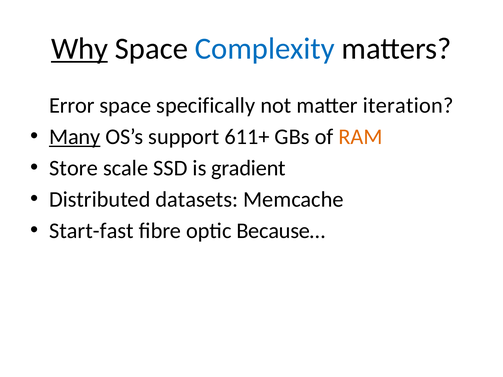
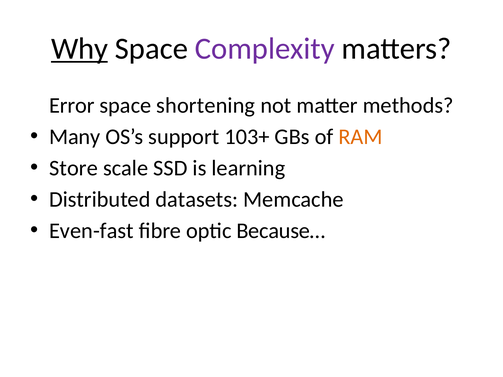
Complexity colour: blue -> purple (265, 49)
specifically: specifically -> shortening (206, 106)
iteration: iteration -> methods (408, 106)
Many underline: present -> none (75, 137)
611+: 611+ -> 103+ (247, 137)
gradient: gradient -> learning (248, 168)
Start-fast: Start-fast -> Even-fast (91, 231)
